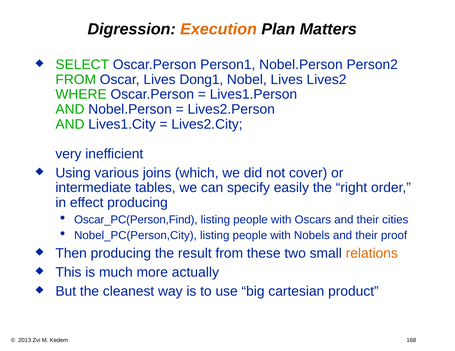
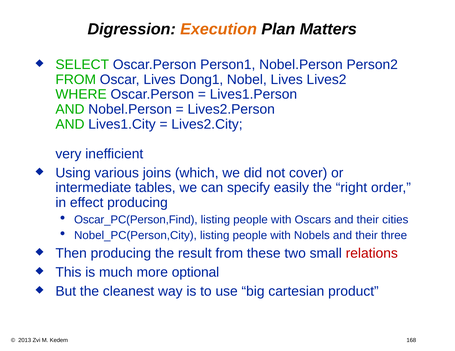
proof: proof -> three (394, 236)
relations colour: orange -> red (372, 254)
actually: actually -> optional (196, 273)
